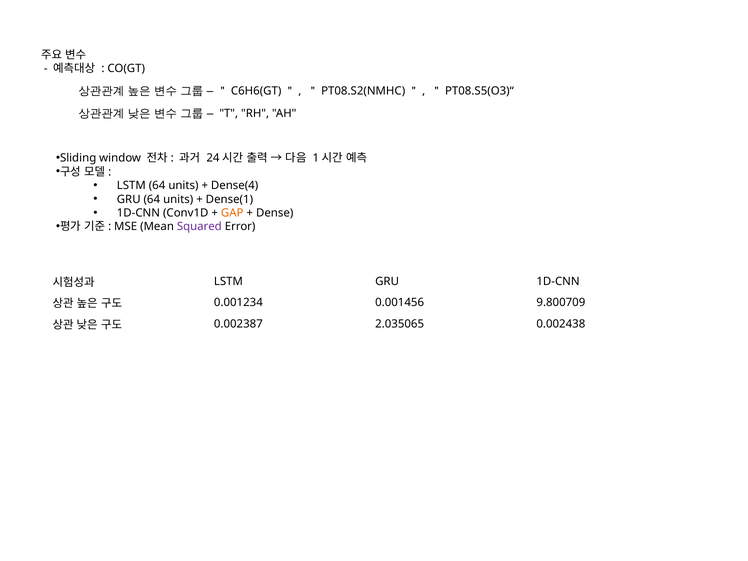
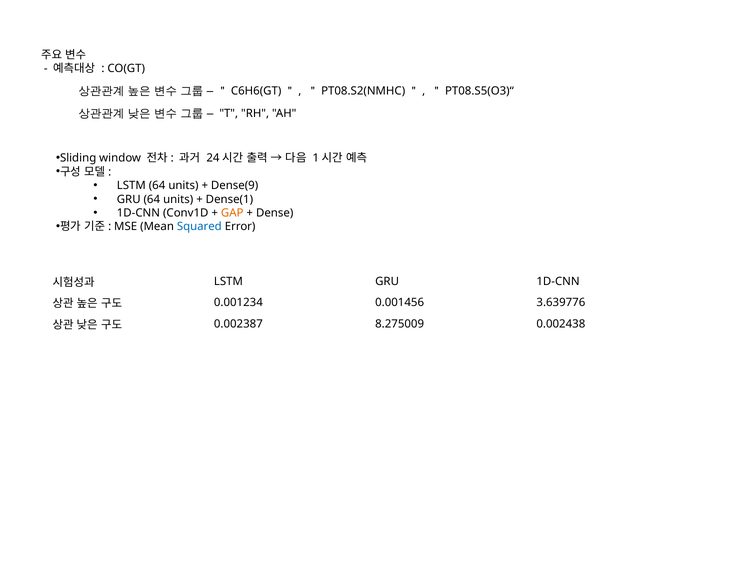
Dense(4: Dense(4 -> Dense(9 (235, 186)
Squared colour: purple -> blue (199, 227)
9.800709: 9.800709 -> 3.639776 (561, 303)
2.035065: 2.035065 -> 8.275009 (400, 324)
